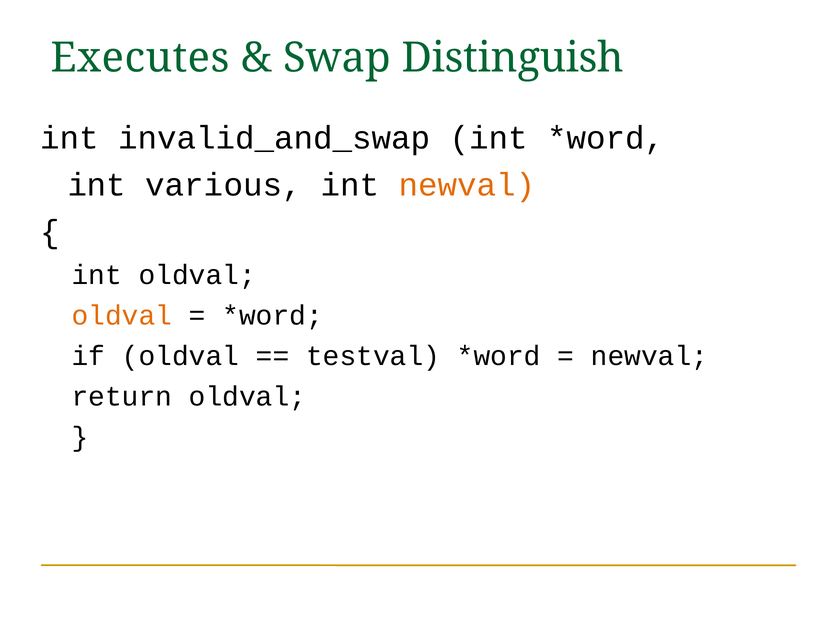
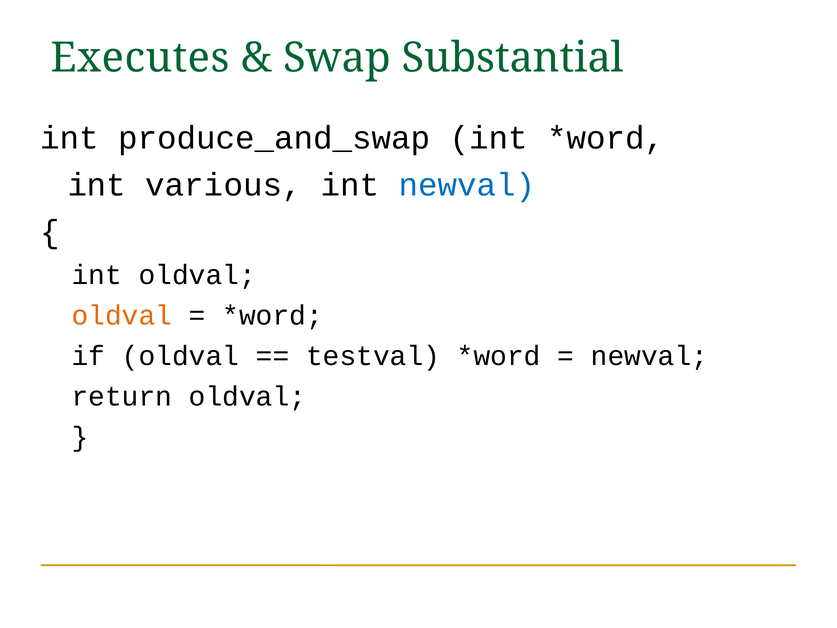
Distinguish: Distinguish -> Substantial (513, 58)
invalid_and_swap: invalid_and_swap -> produce_and_swap (274, 138)
newval colour: orange -> blue (467, 185)
